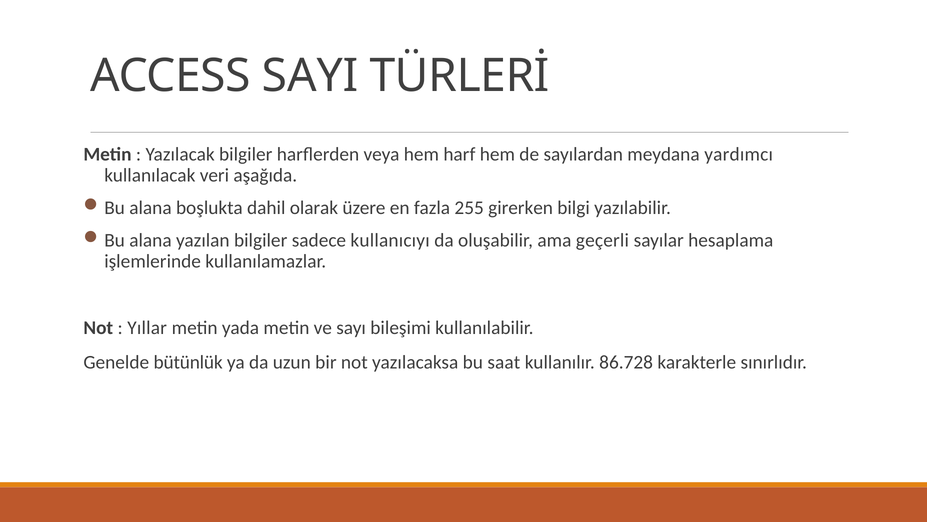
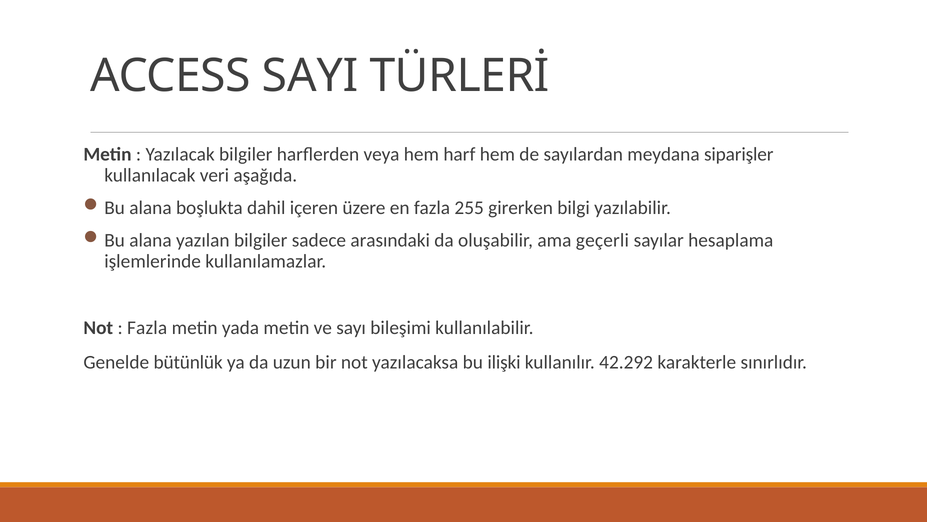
yardımcı: yardımcı -> siparişler (739, 154)
olarak: olarak -> içeren (314, 208)
kullanıcıyı: kullanıcıyı -> arasındaki (390, 240)
Yıllar: Yıllar -> Fazla (147, 328)
saat: saat -> ilişki (504, 362)
86.728: 86.728 -> 42.292 (626, 362)
